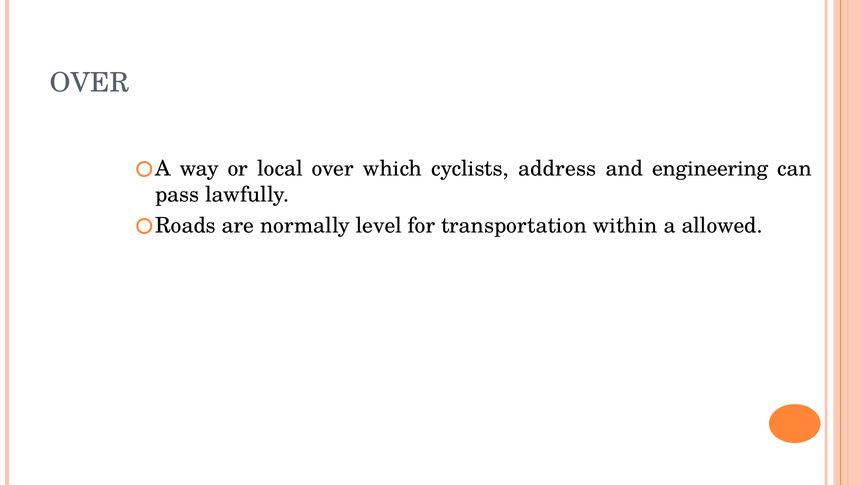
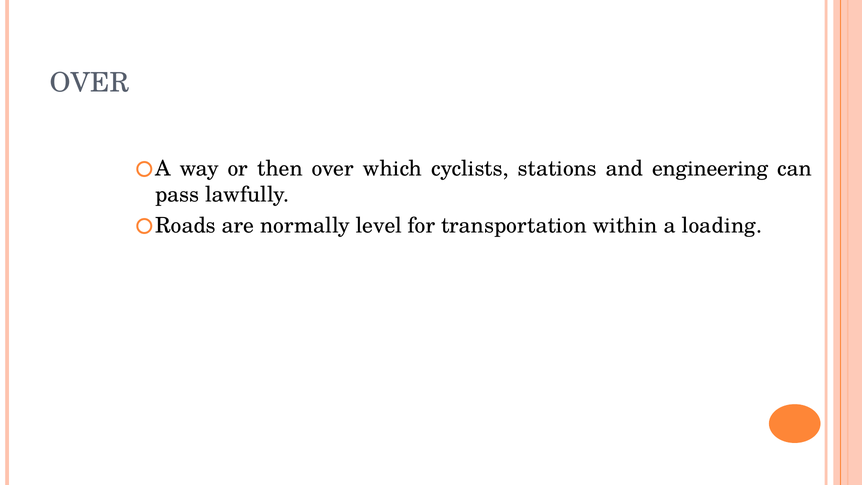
local: local -> then (280, 169)
address: address -> stations (557, 169)
allowed: allowed -> loading (722, 226)
